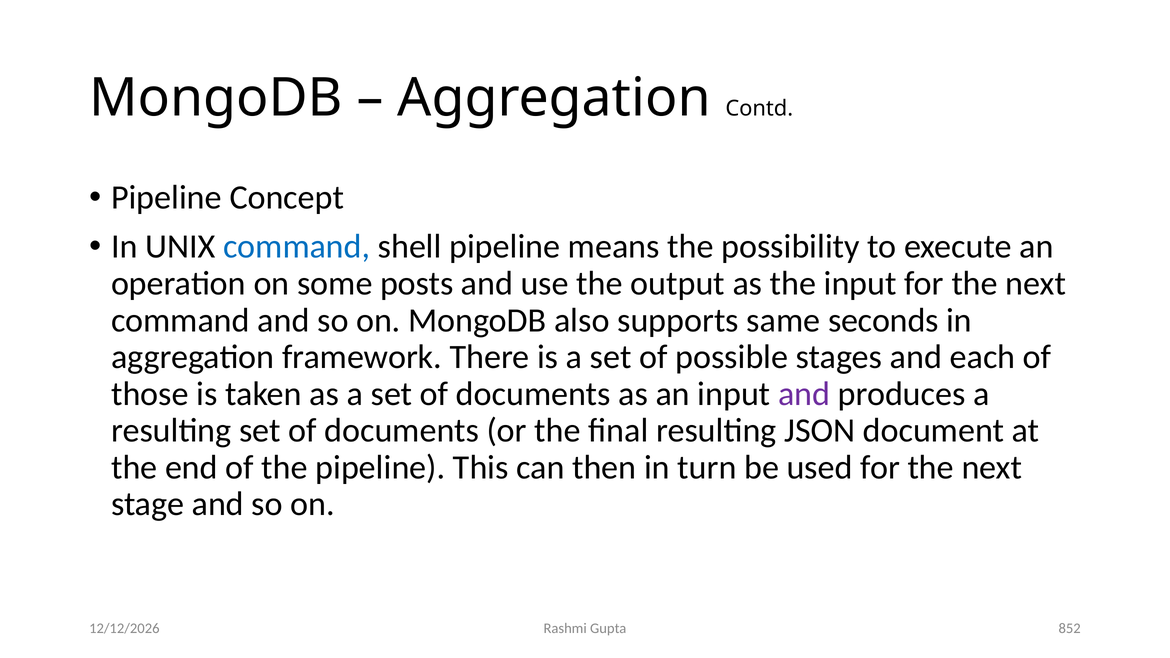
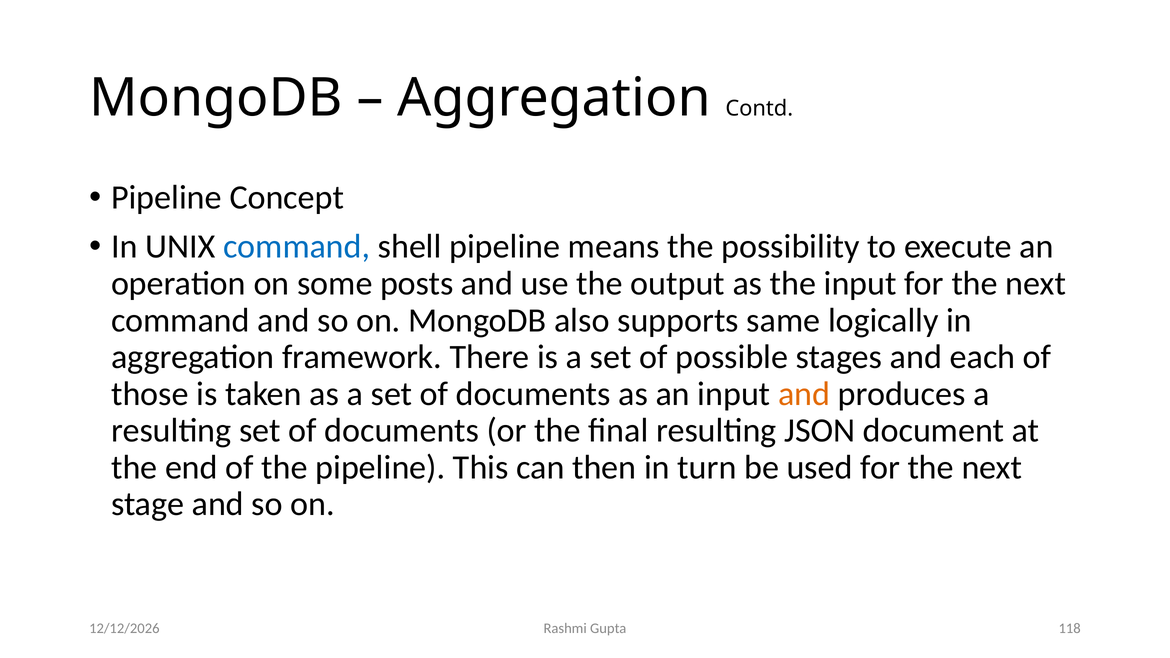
seconds: seconds -> logically (883, 320)
and colour: purple -> orange (804, 394)
852: 852 -> 118 (1070, 628)
